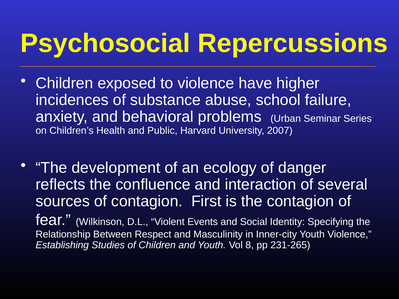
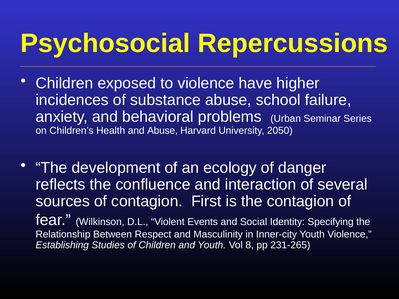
and Public: Public -> Abuse (162, 131)
2007: 2007 -> 2050 (280, 131)
